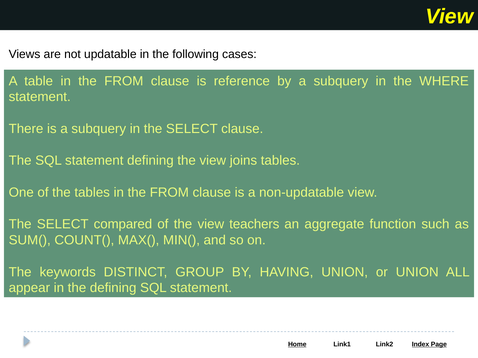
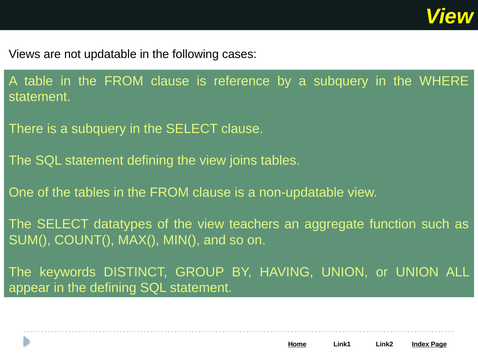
compared: compared -> datatypes (123, 225)
